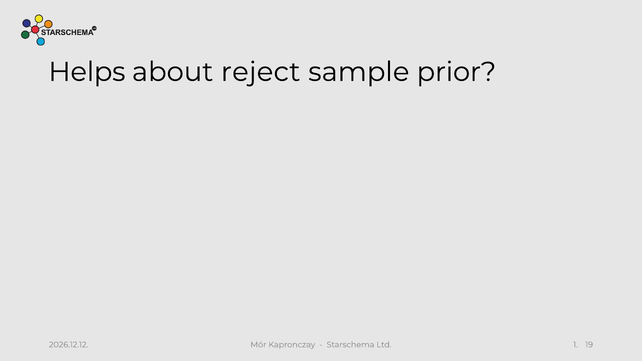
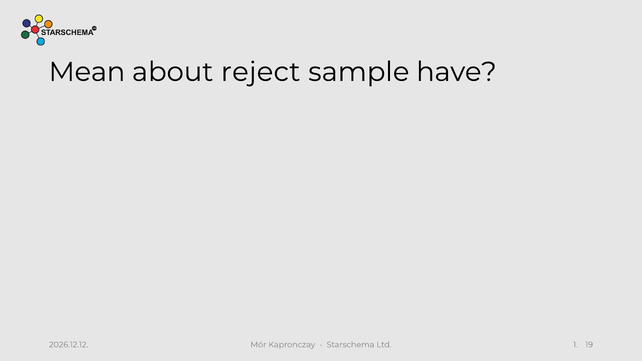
Helps: Helps -> Mean (87, 72)
prior: prior -> have (456, 72)
